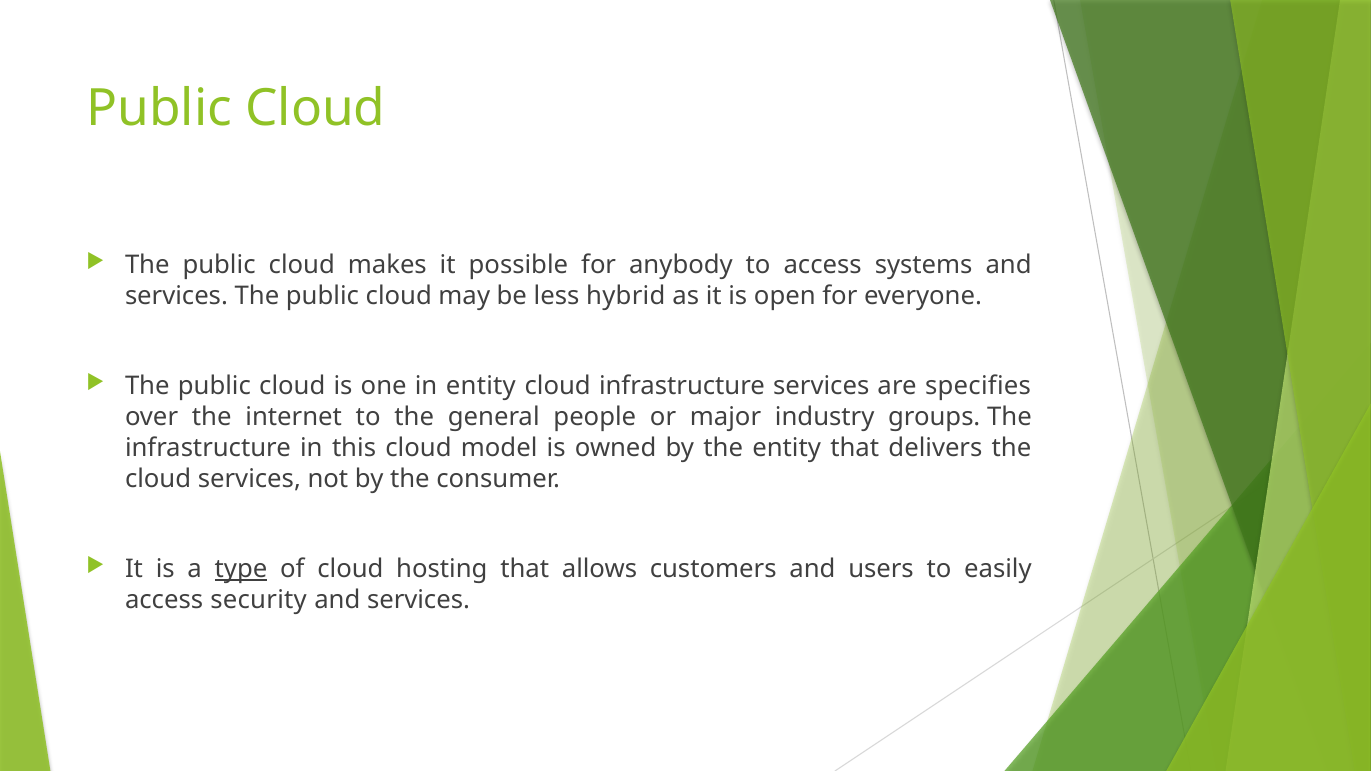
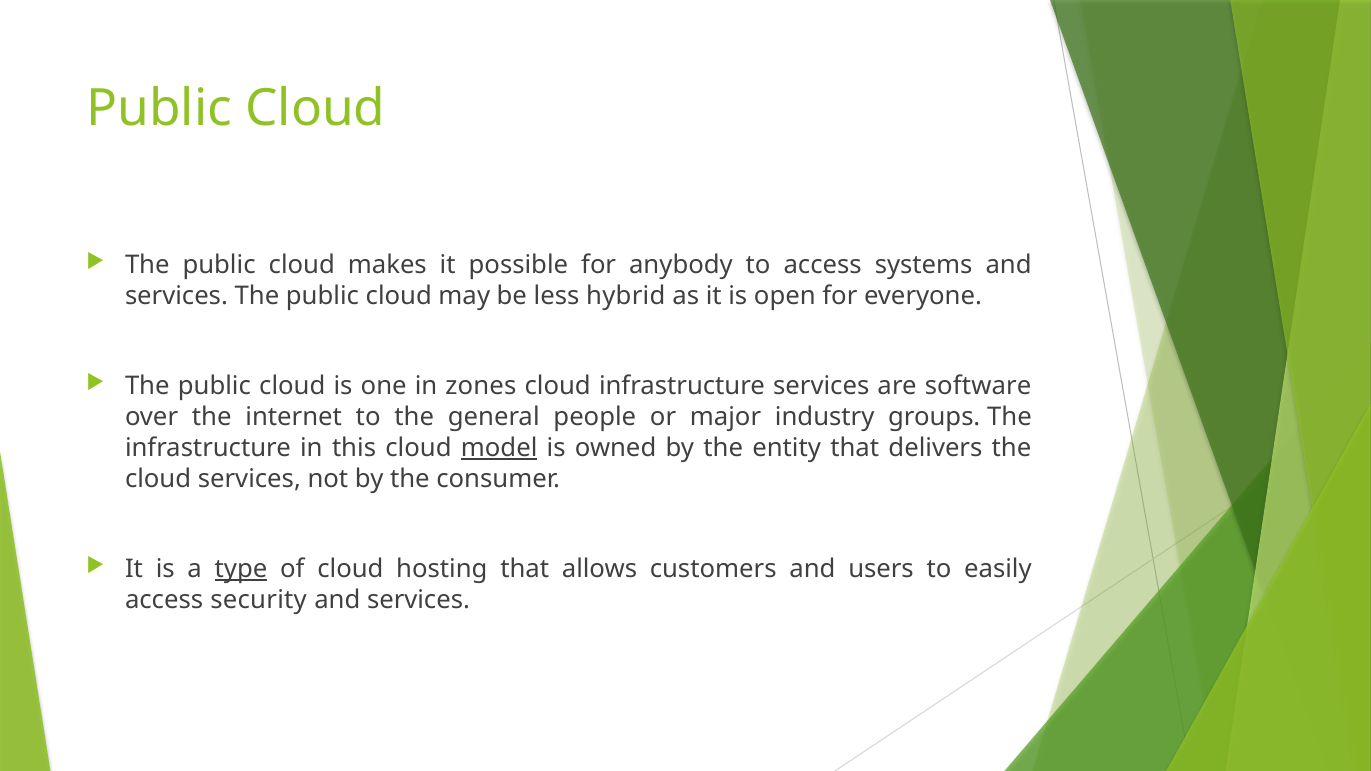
in entity: entity -> zones (481, 386)
specifies: specifies -> software (978, 386)
model underline: none -> present (499, 448)
